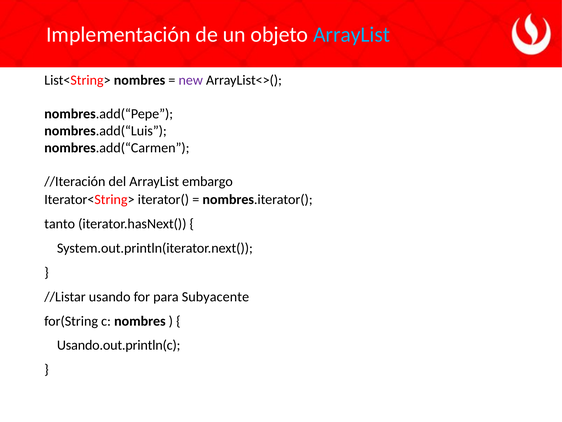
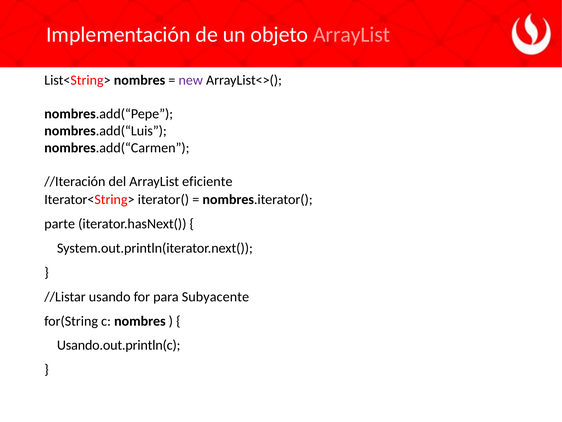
ArrayList colour: light blue -> pink (352, 35)
embargo: embargo -> eficiente (207, 181)
tanto: tanto -> parte (60, 224)
